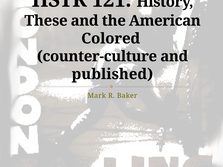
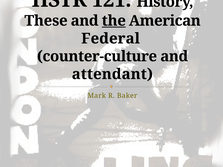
the underline: none -> present (114, 21)
Colored: Colored -> Federal (111, 39)
published: published -> attendant (112, 74)
